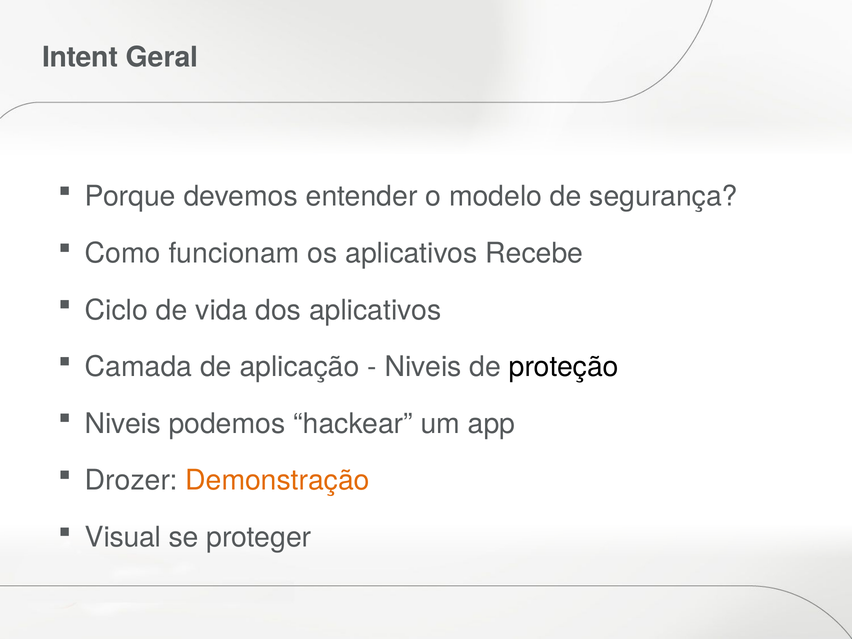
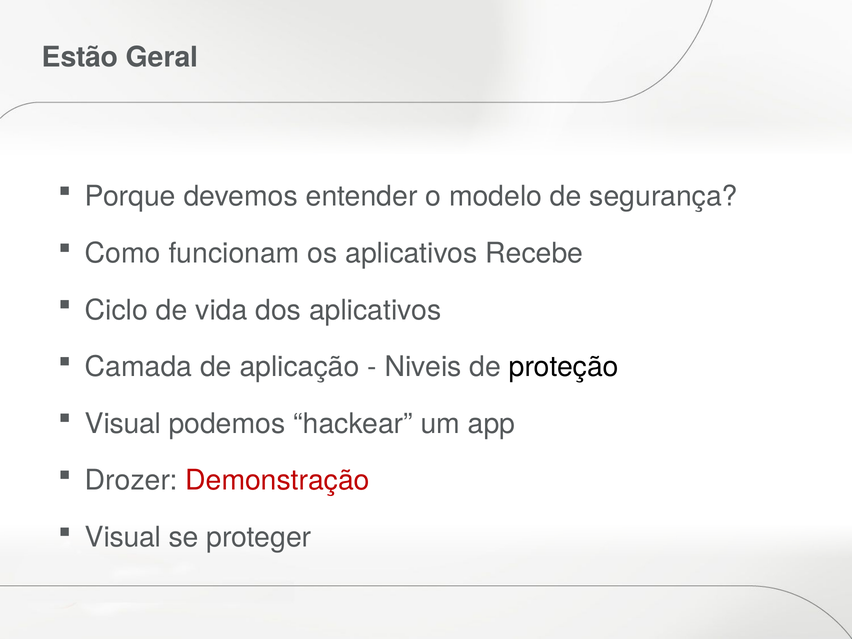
Intent: Intent -> Estão (80, 57)
Niveis: Niveis -> Visual (123, 424)
Demonstração colour: orange -> red (277, 480)
